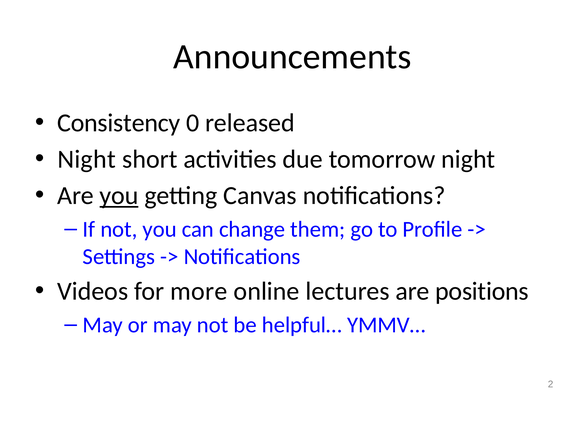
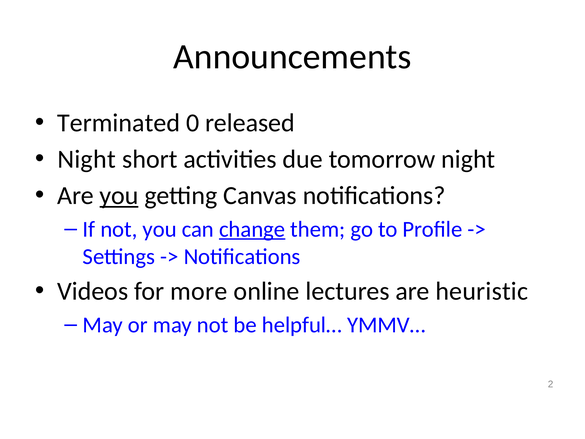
Consistency: Consistency -> Terminated (119, 123)
change underline: none -> present (252, 229)
positions: positions -> heuristic (482, 291)
